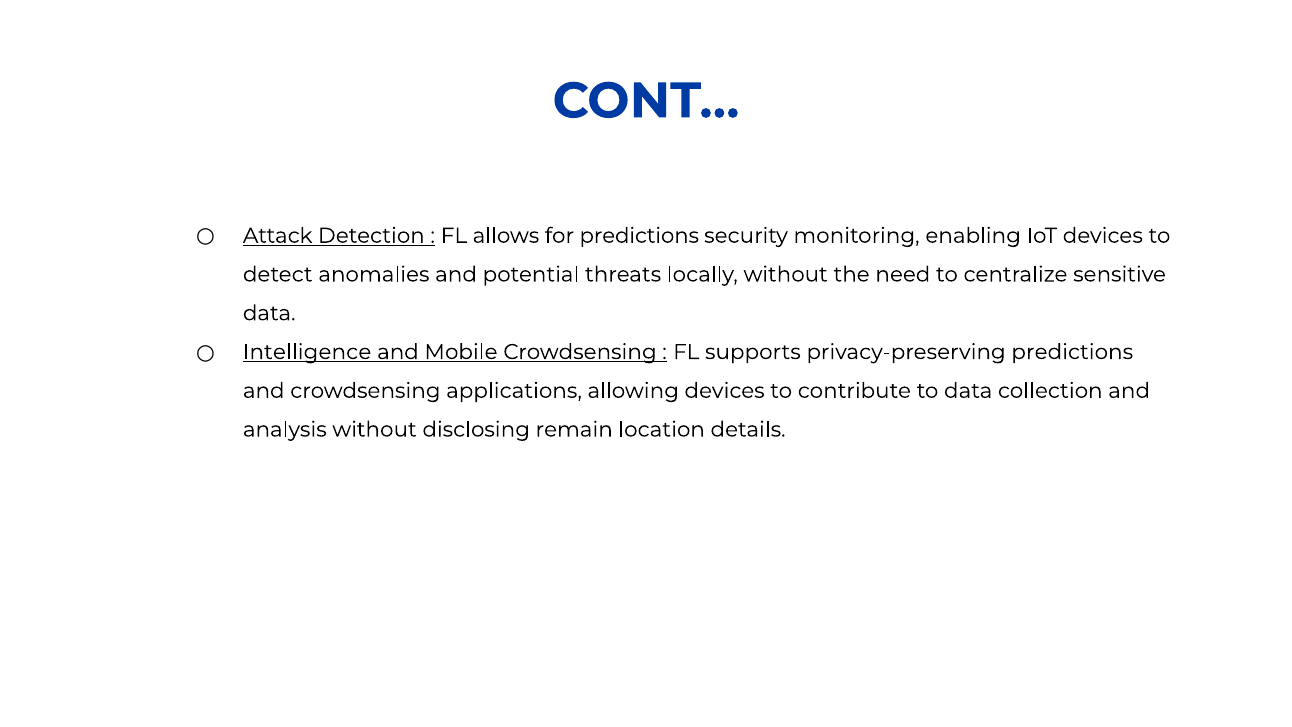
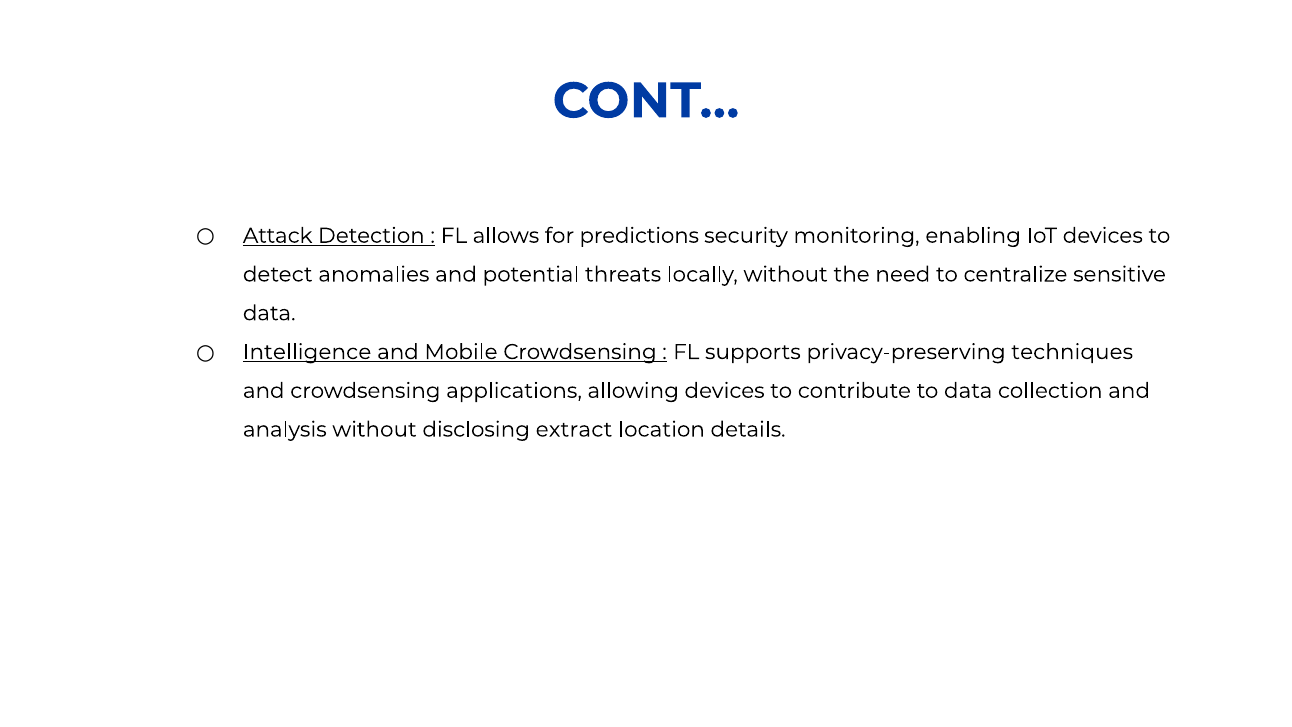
privacy-preserving predictions: predictions -> techniques (1072, 352)
remain: remain -> extract (574, 429)
